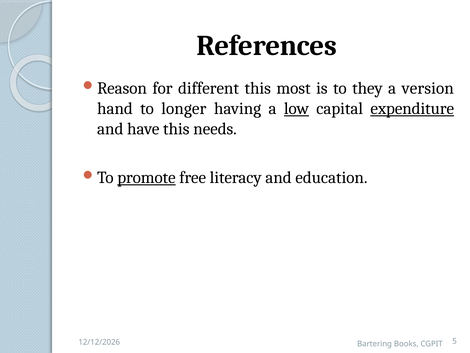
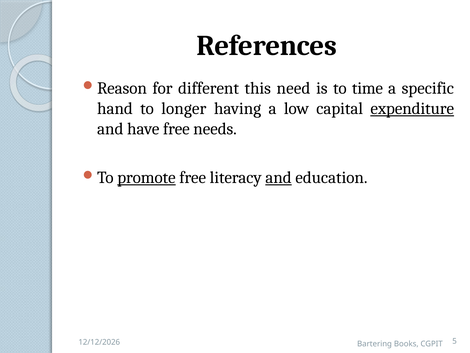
most: most -> need (293, 88)
they: they -> time (367, 88)
version: version -> specific (428, 88)
low underline: present -> none (296, 108)
have this: this -> free (176, 129)
and underline: none -> present (279, 177)
